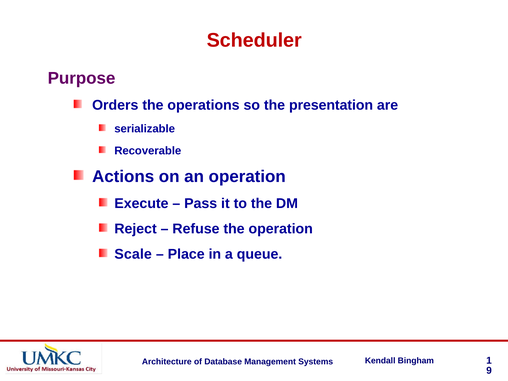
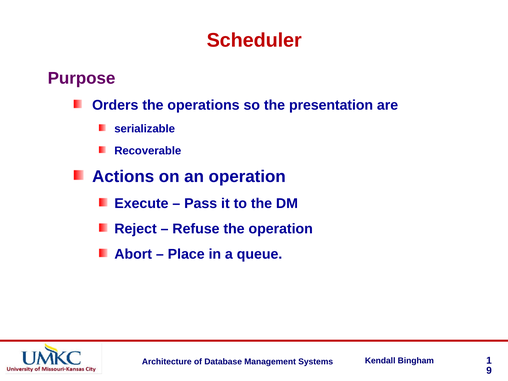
Scale: Scale -> Abort (133, 254)
